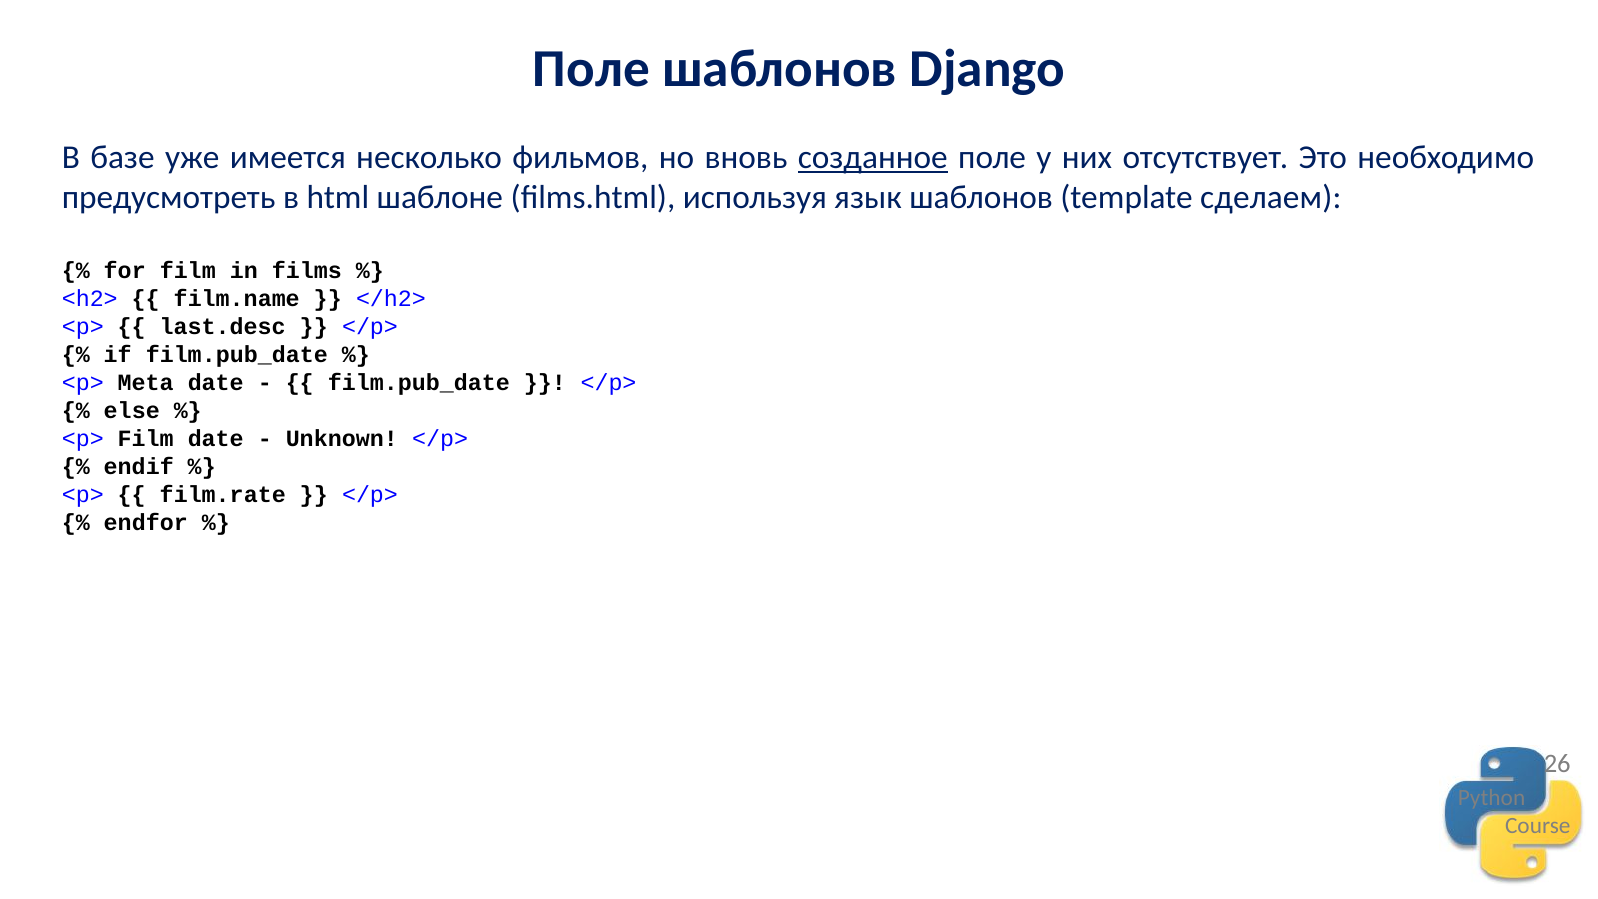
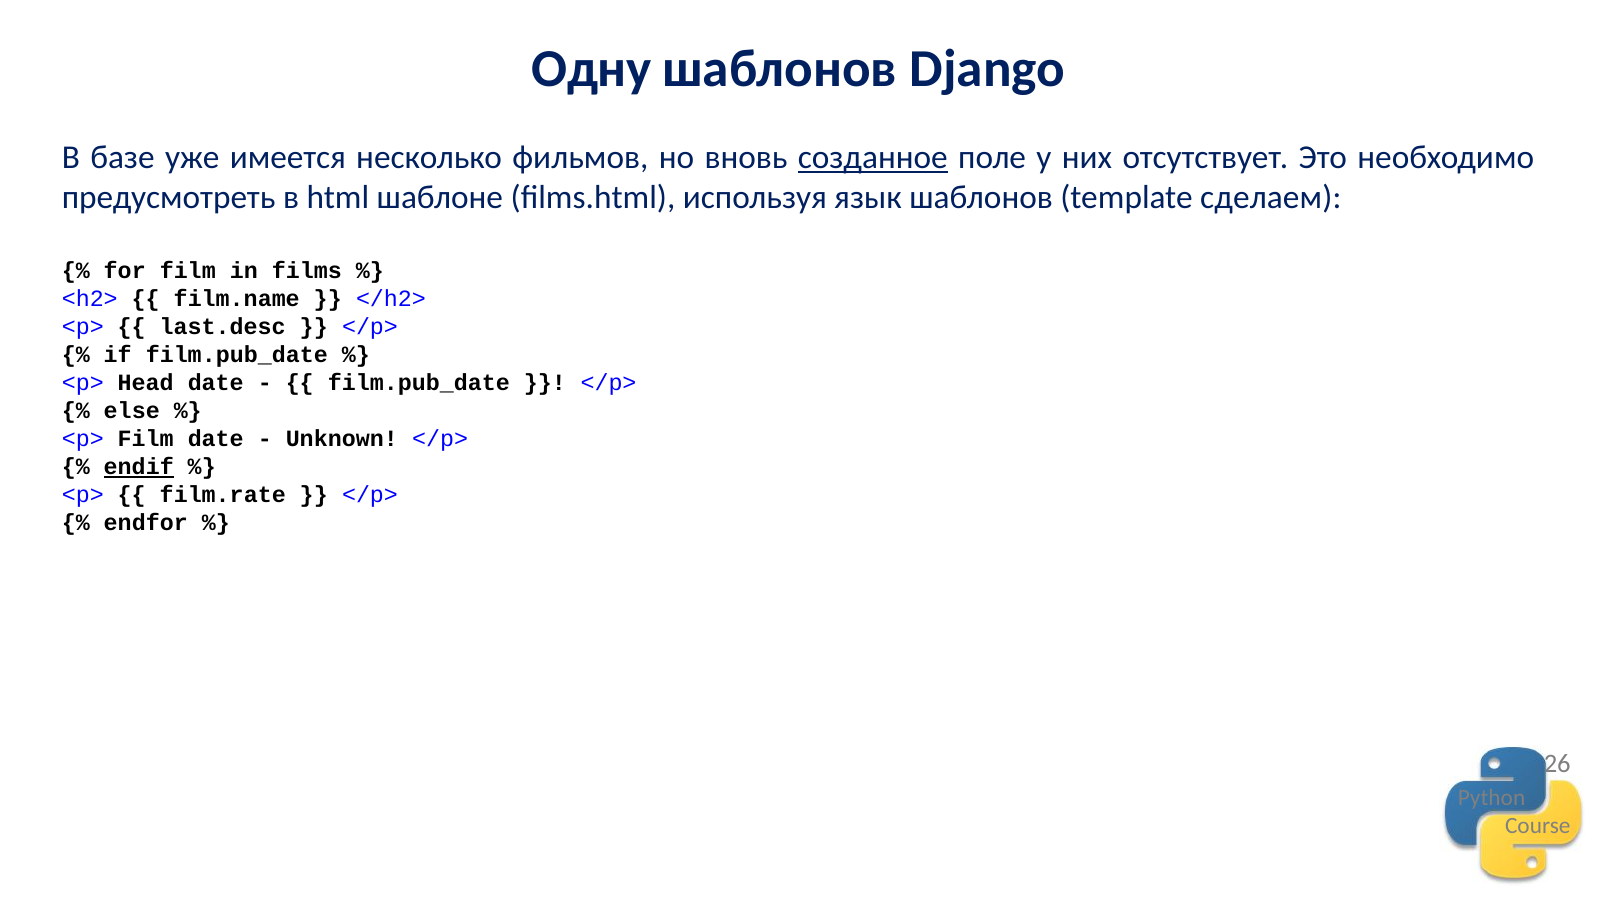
Поле: Поле -> Одну (592, 69)
Meta: Meta -> Head (146, 383)
endif underline: none -> present (139, 467)
